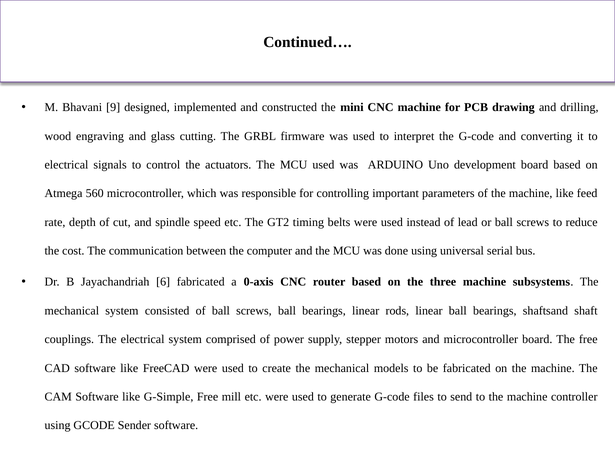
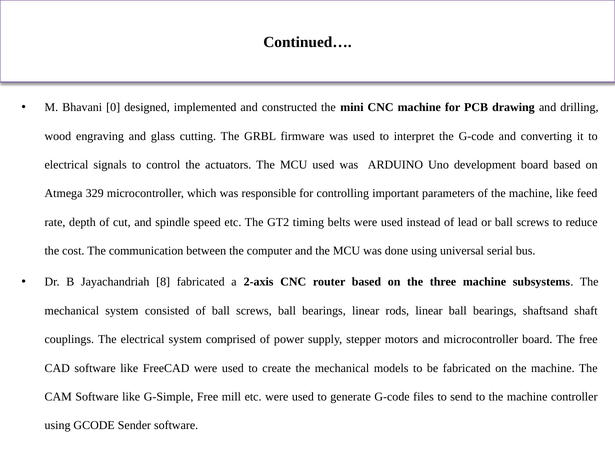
9: 9 -> 0 (113, 107)
560: 560 -> 329 (95, 194)
6: 6 -> 8 (163, 282)
0-axis: 0-axis -> 2-axis (259, 282)
